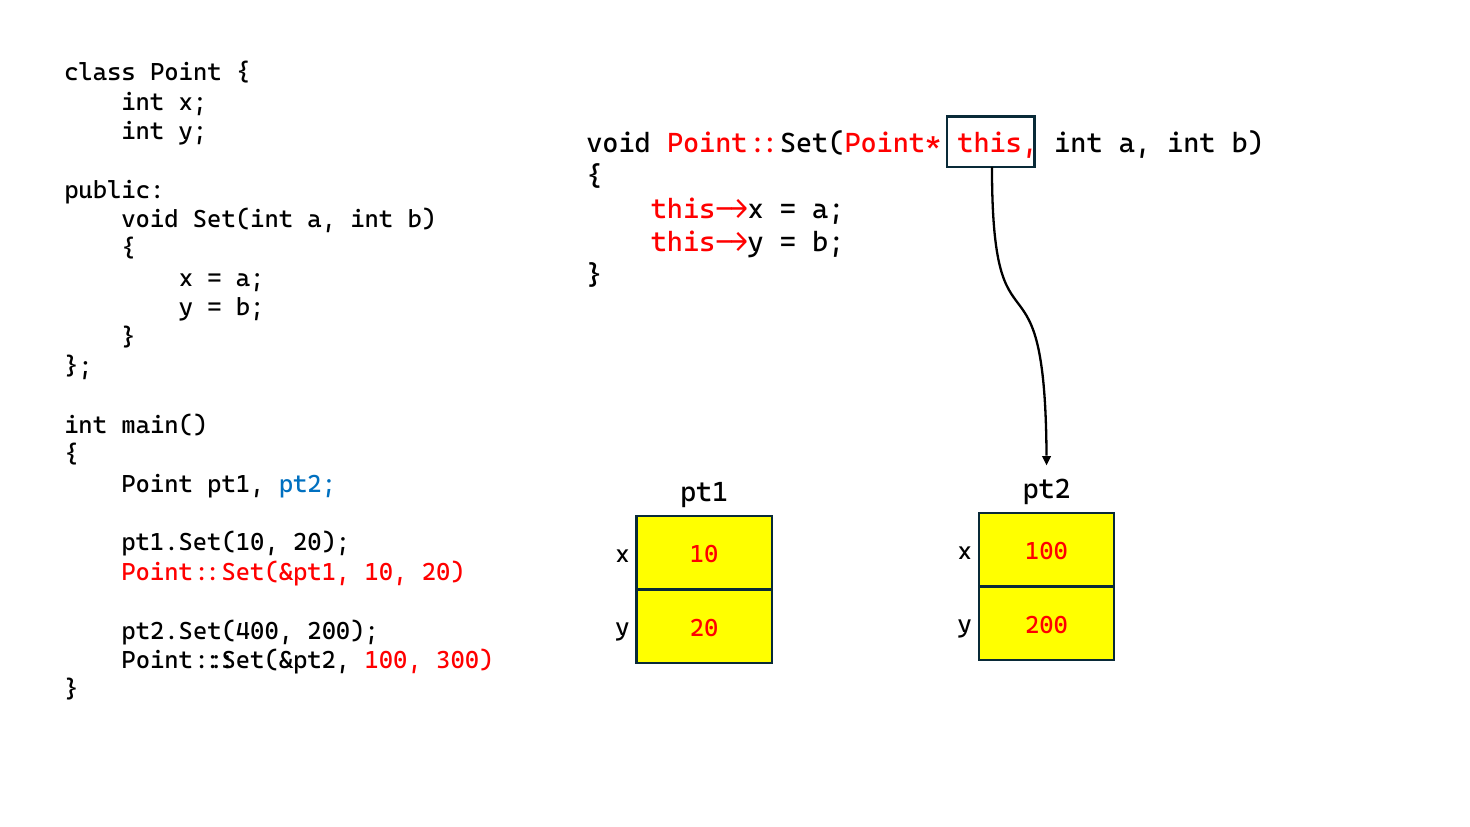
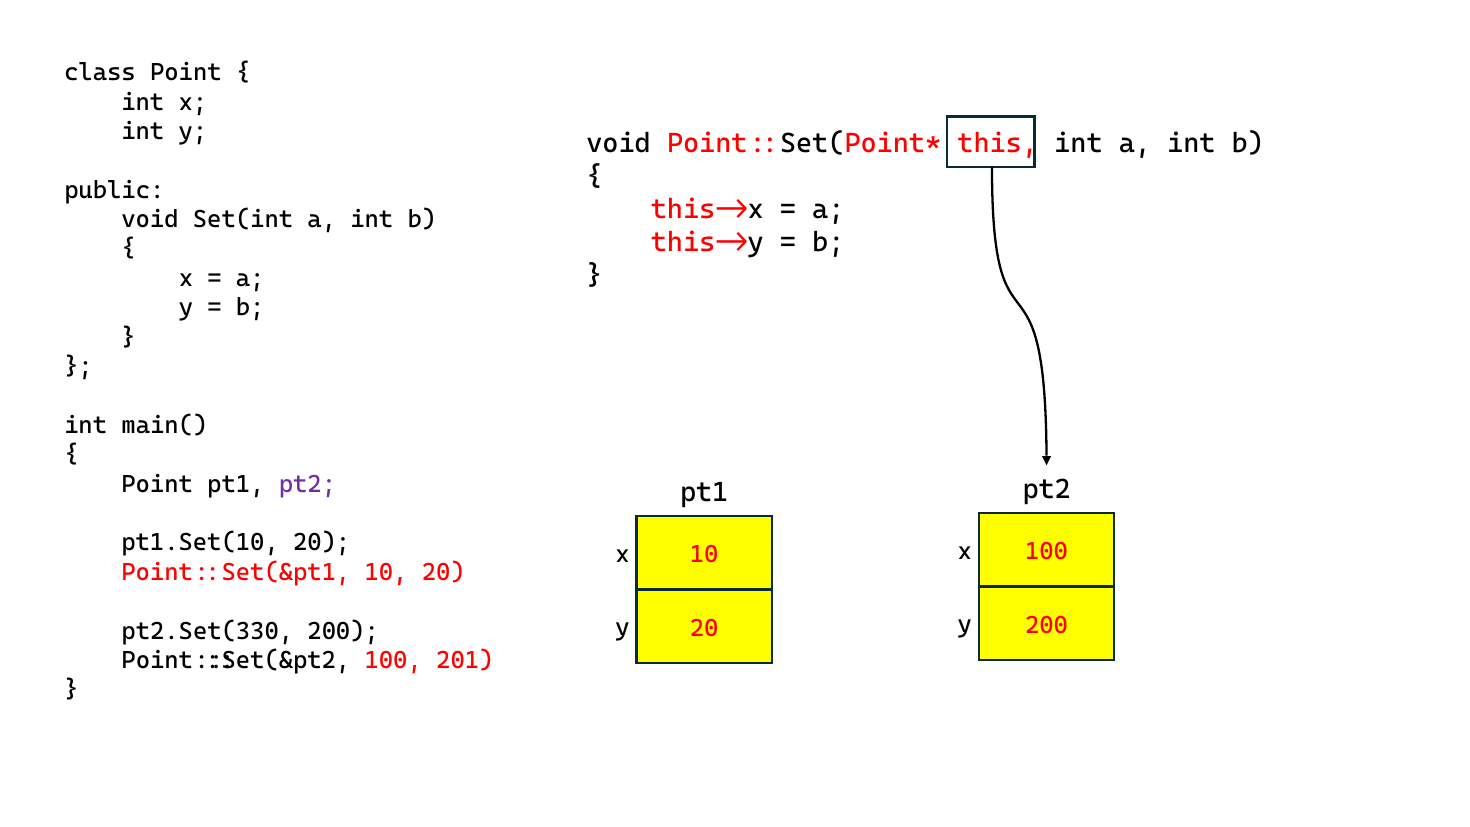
pt2 colour: blue -> purple (307, 484)
pt2.Set(400: pt2.Set(400 -> pt2.Set(330 (207, 631)
300: 300 -> 201 (465, 660)
